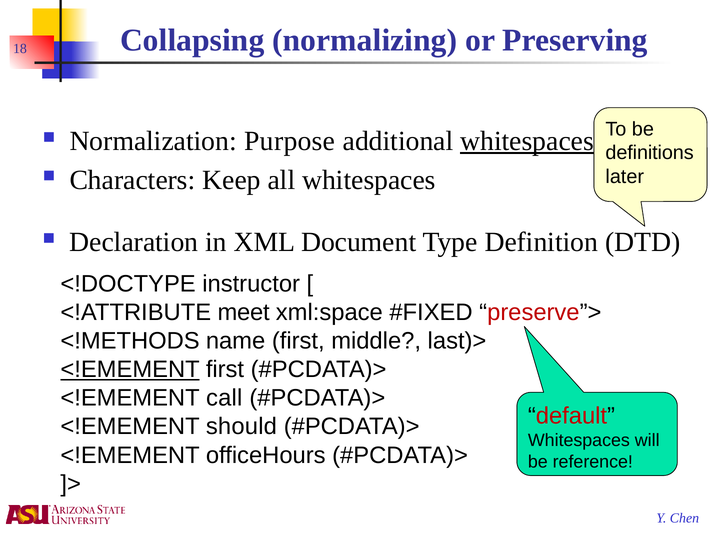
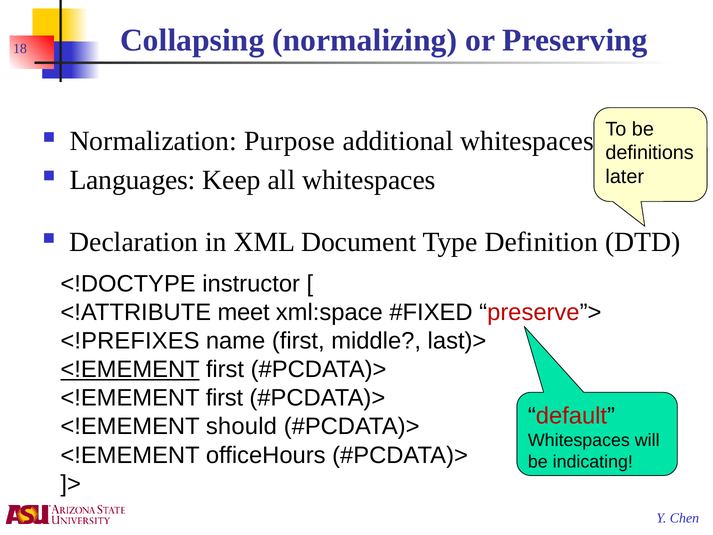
whitespaces underline: present -> none (527, 141)
Characters: Characters -> Languages (133, 180)
<!METHODS: <!METHODS -> <!PREFIXES (130, 341)
call: call -> first (224, 398)
reference: reference -> indicating (593, 462)
